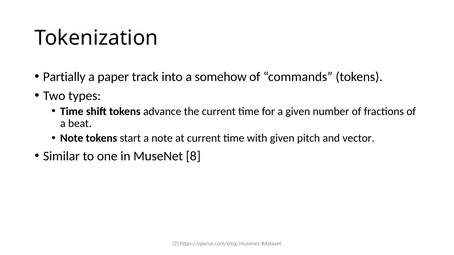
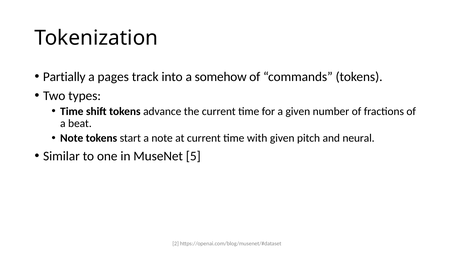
paper: paper -> pages (113, 77)
vector: vector -> neural (359, 138)
8: 8 -> 5 (193, 156)
